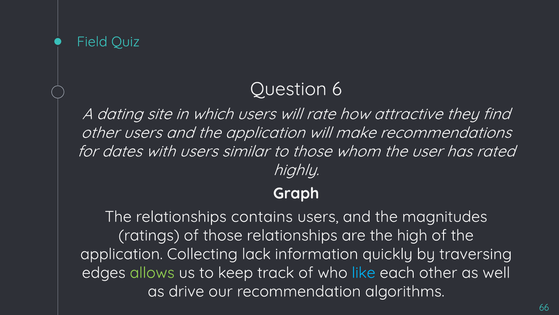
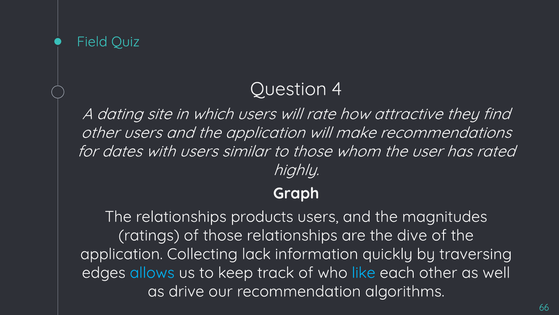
6: 6 -> 4 (337, 89)
contains: contains -> products (262, 216)
high: high -> dive (412, 235)
allows colour: light green -> light blue (152, 272)
